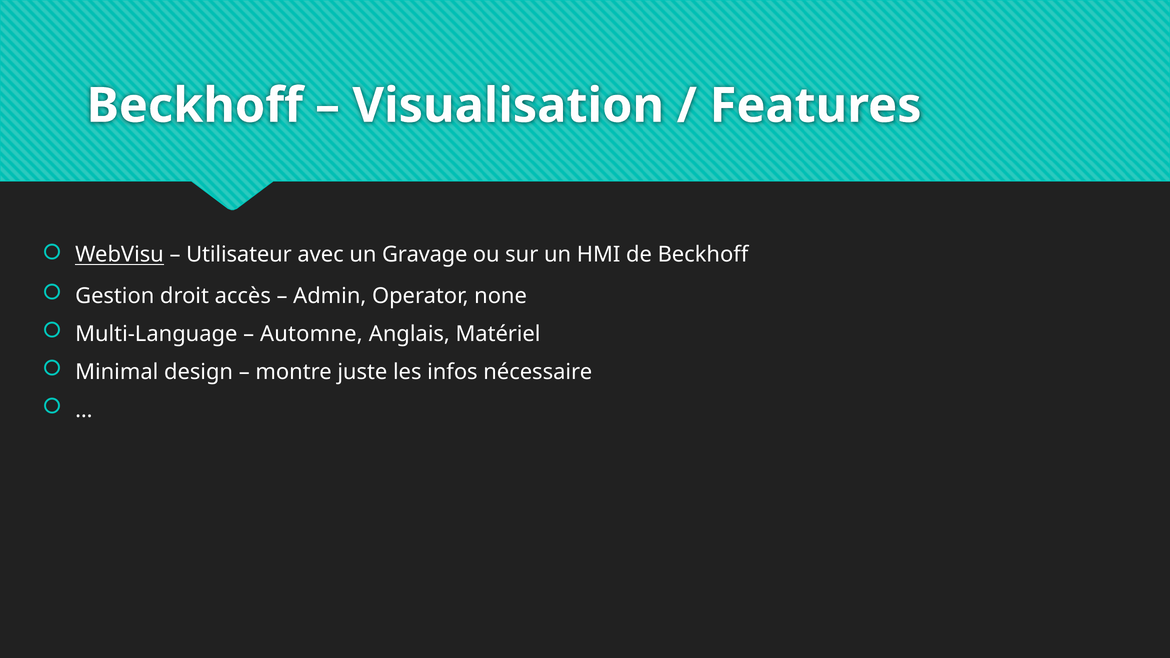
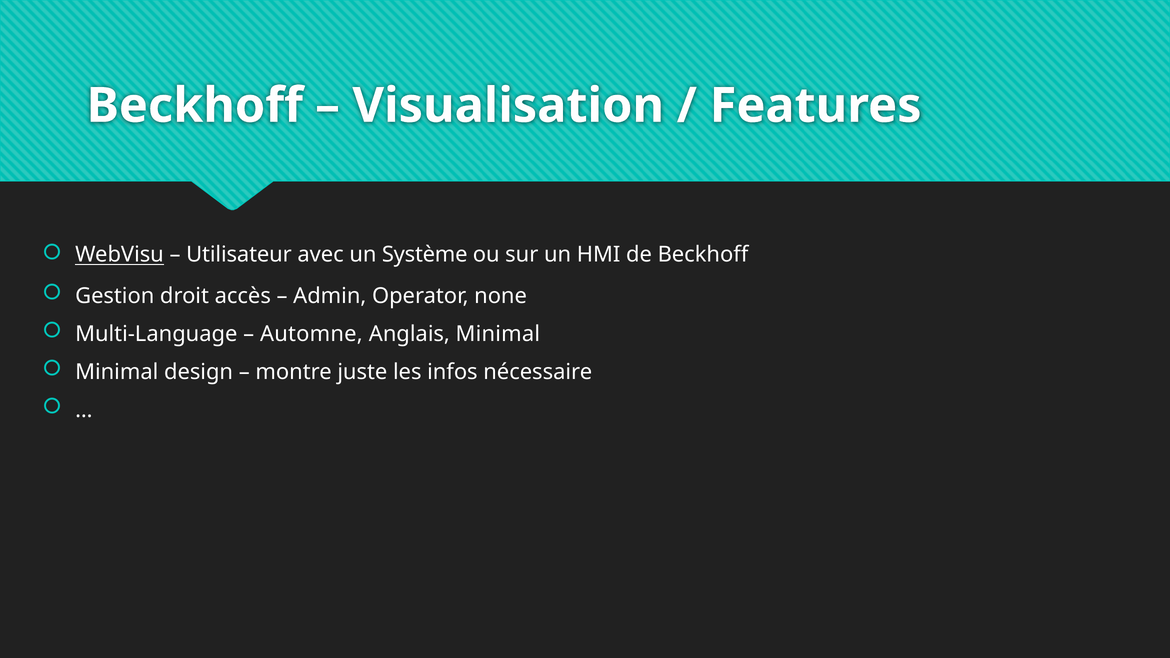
Gravage: Gravage -> Système (425, 254)
Anglais Matériel: Matériel -> Minimal (498, 334)
